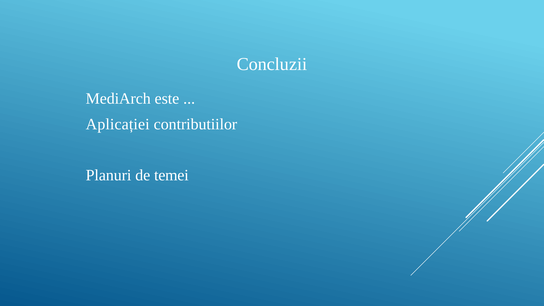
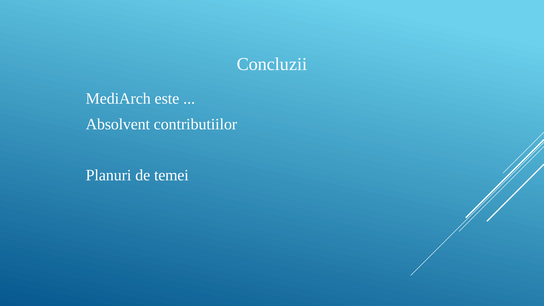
Aplicației: Aplicației -> Absolvent (118, 124)
